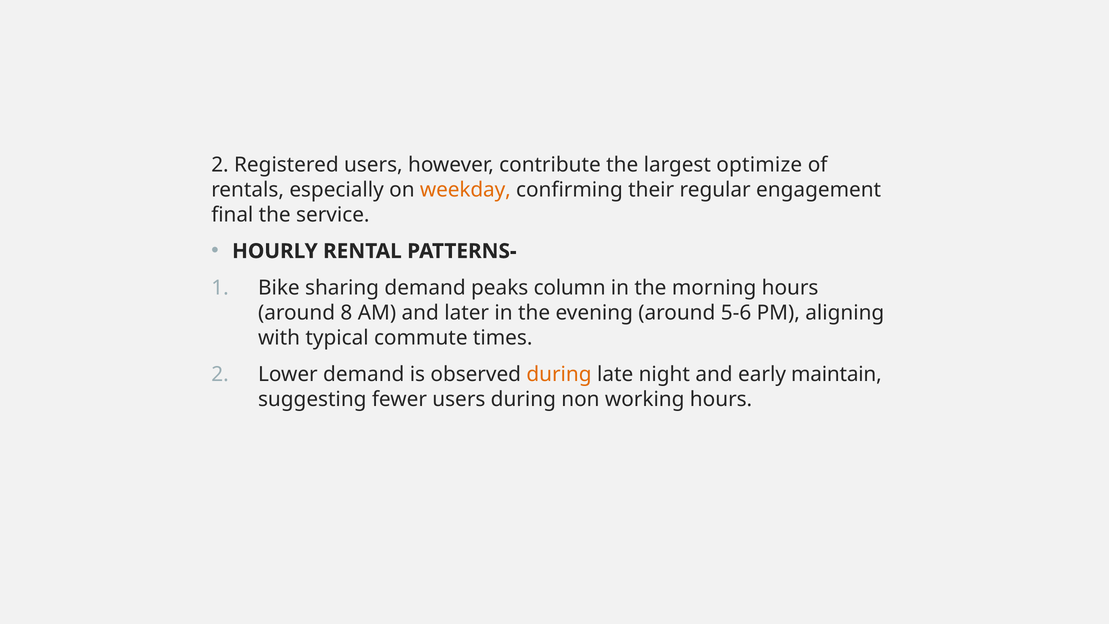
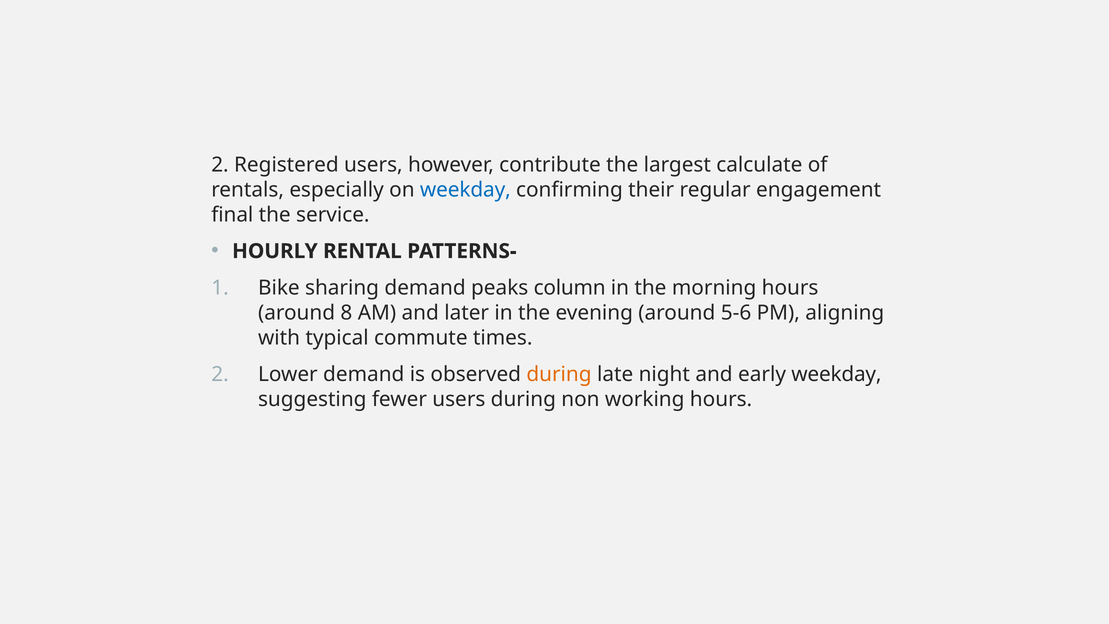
optimize: optimize -> calculate (759, 165)
weekday colour: orange -> blue (465, 190)
early maintain: maintain -> weekday (836, 374)
